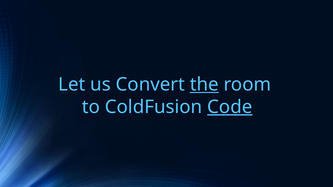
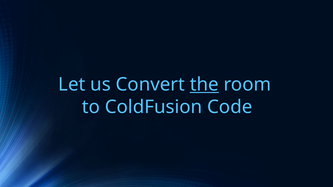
Code underline: present -> none (230, 107)
